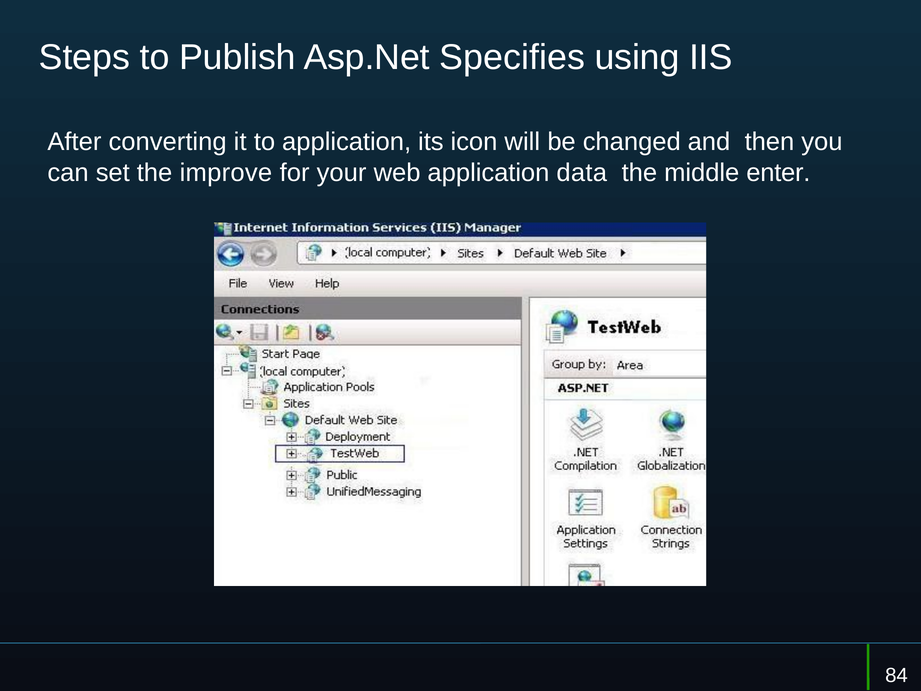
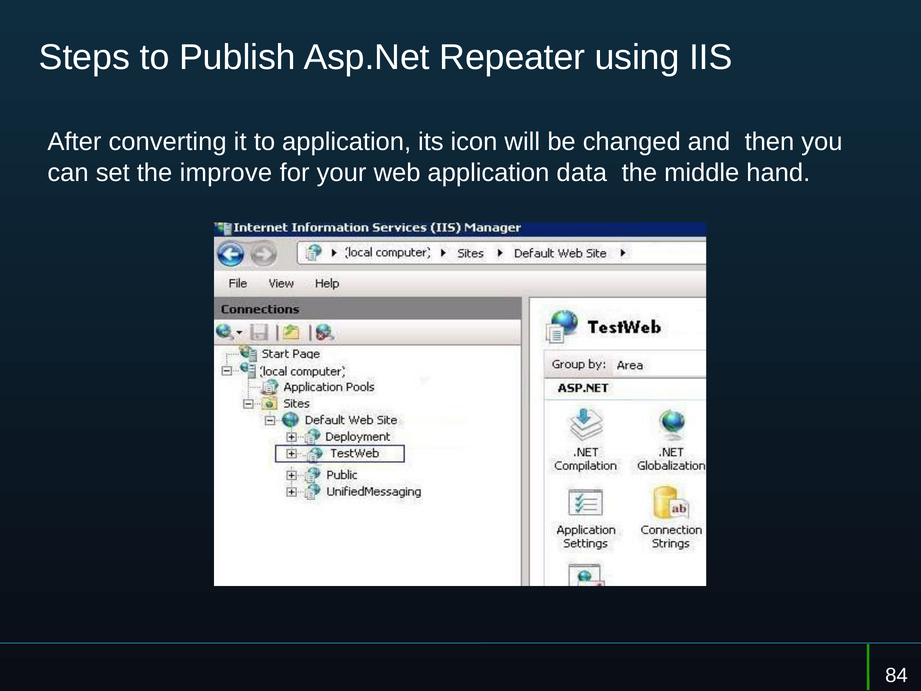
Specifies: Specifies -> Repeater (512, 57)
enter: enter -> hand (778, 173)
